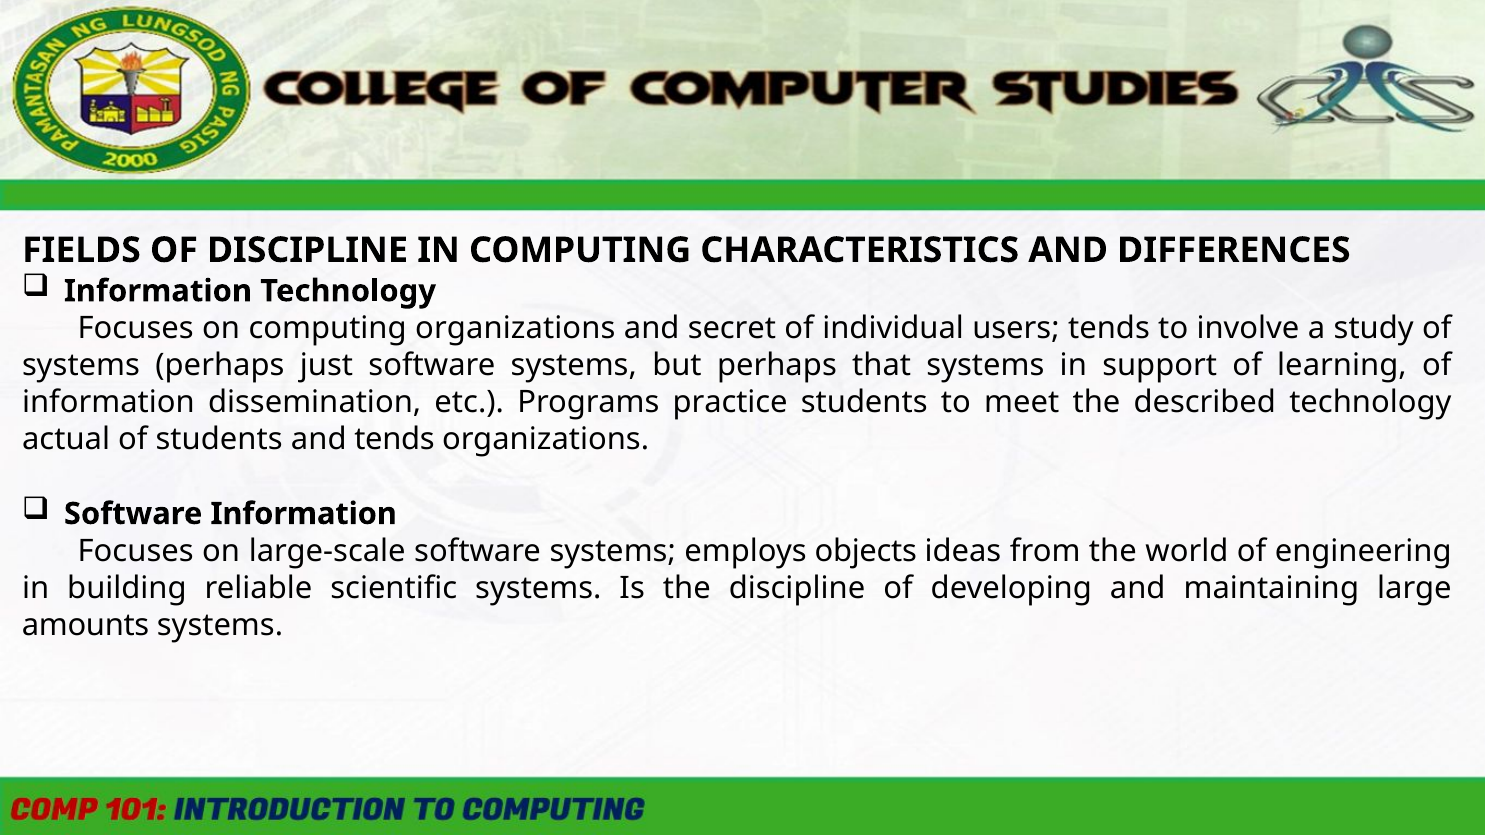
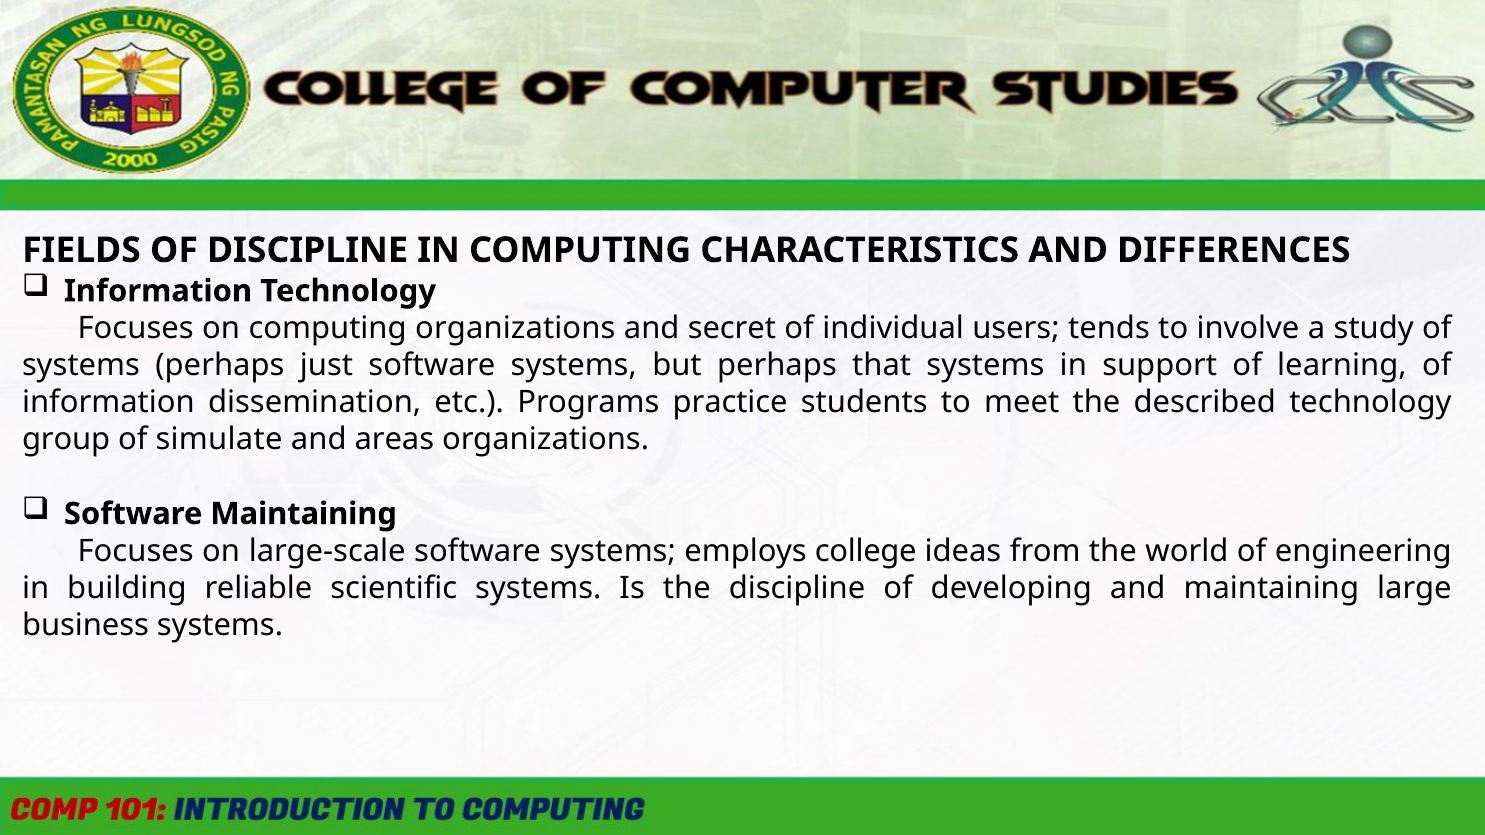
actual: actual -> group (66, 440)
of students: students -> simulate (219, 440)
and tends: tends -> areas (394, 440)
Software Information: Information -> Maintaining (304, 514)
objects: objects -> college (866, 551)
amounts: amounts -> business (85, 625)
